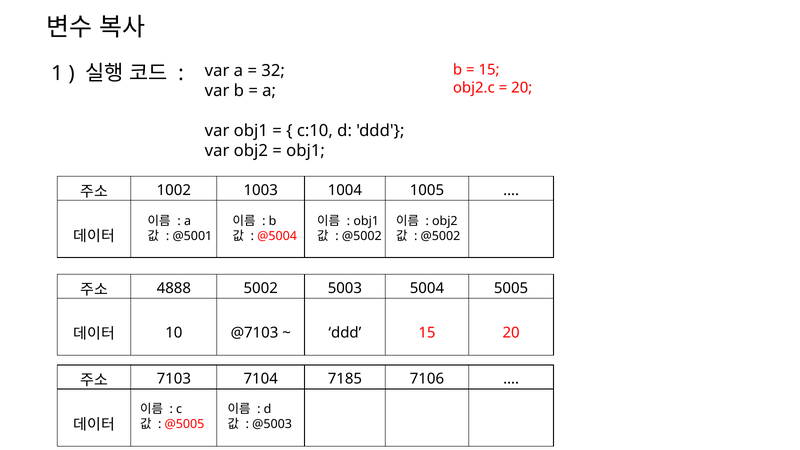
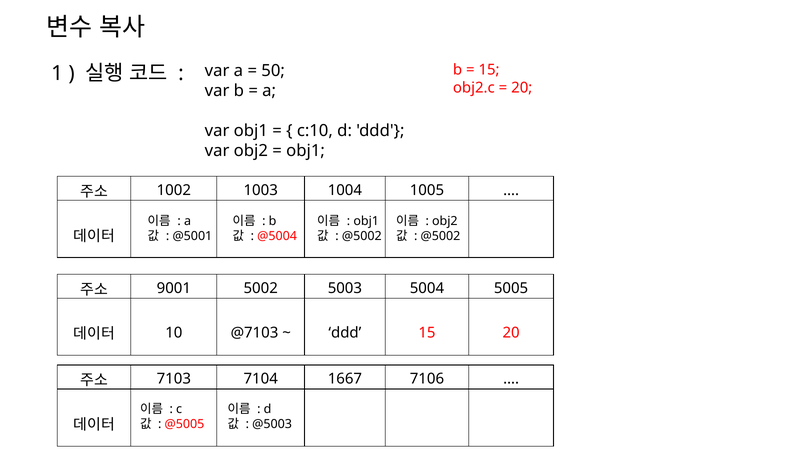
32: 32 -> 50 (273, 71)
4888: 4888 -> 9001 (174, 288)
7185: 7185 -> 1667 (345, 379)
